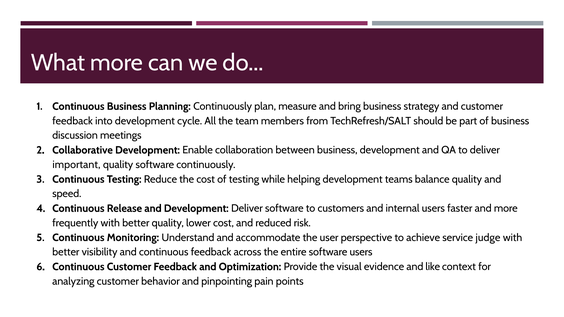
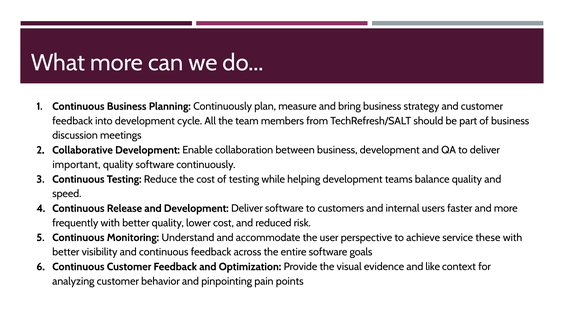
judge: judge -> these (488, 238)
software users: users -> goals (361, 252)
